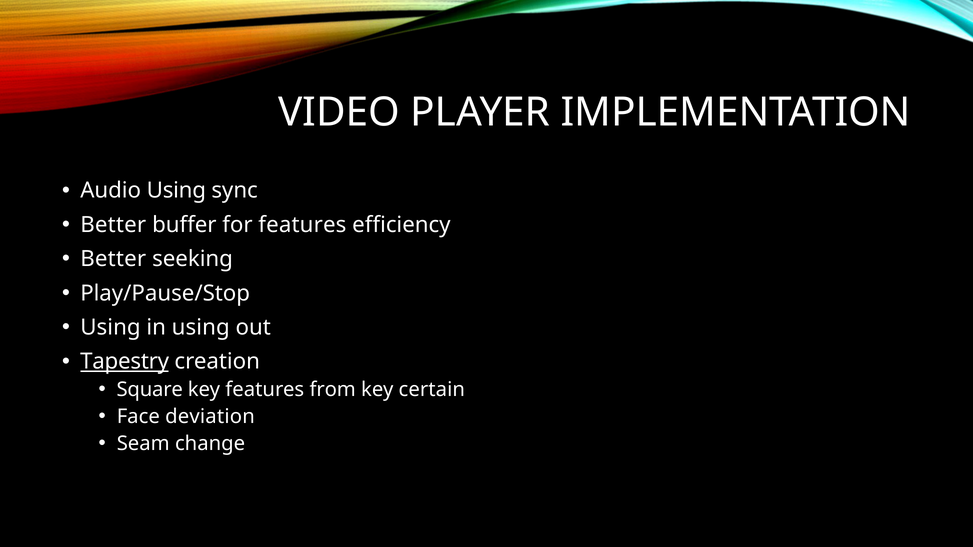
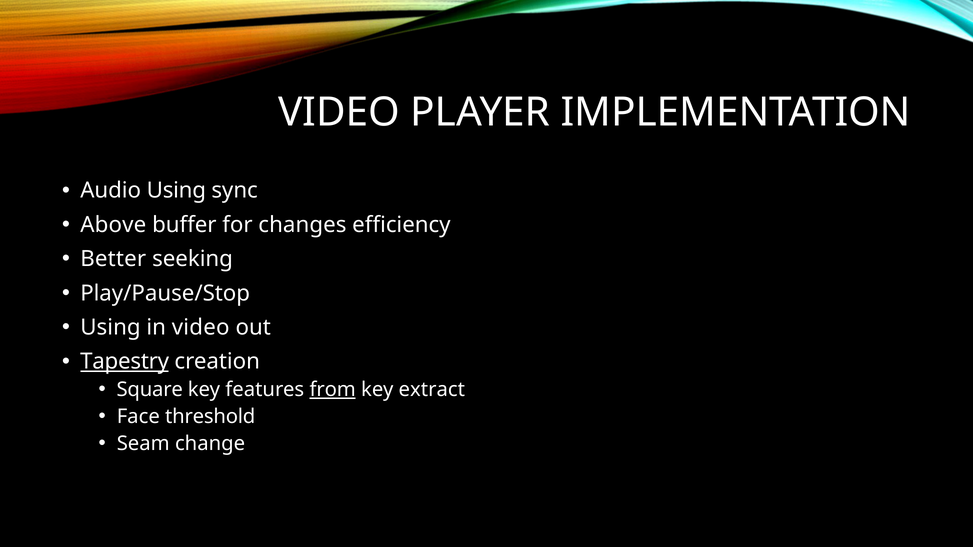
Better: Better -> Above (113, 225)
for features: features -> changes (302, 225)
in using: using -> video (201, 328)
from underline: none -> present (333, 390)
certain: certain -> extract (432, 390)
deviation: deviation -> threshold (210, 417)
